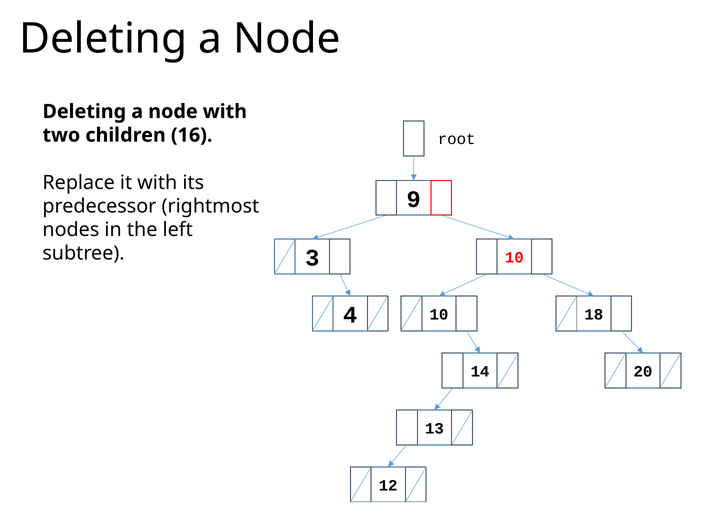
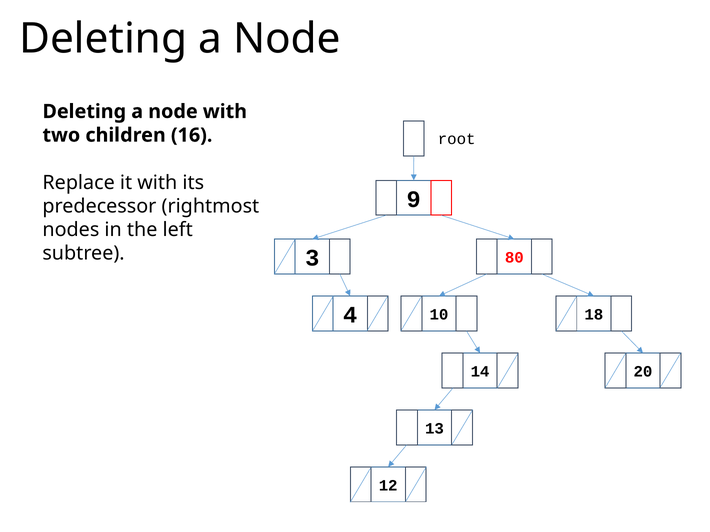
3 10: 10 -> 80 (514, 258)
